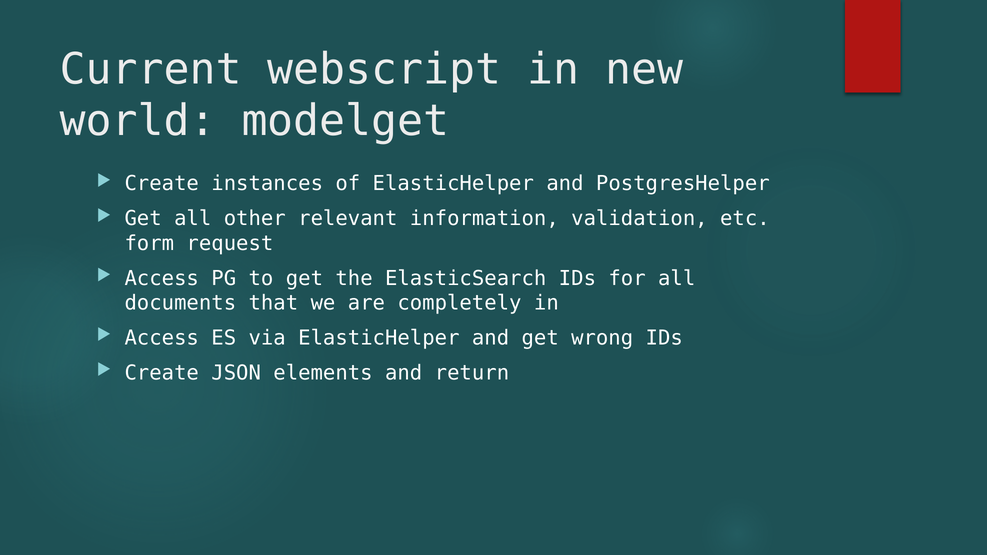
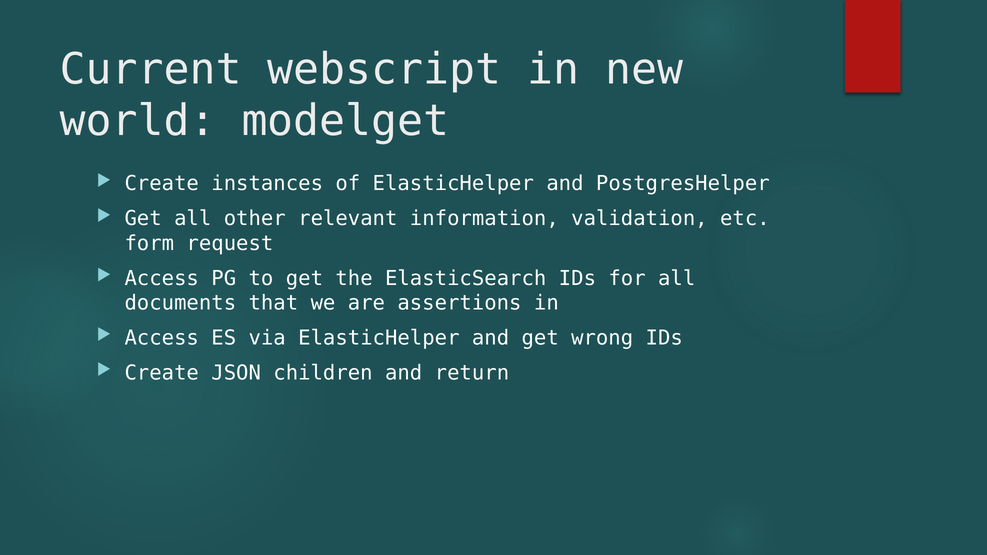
completely: completely -> assertions (459, 303)
elements: elements -> children (323, 373)
